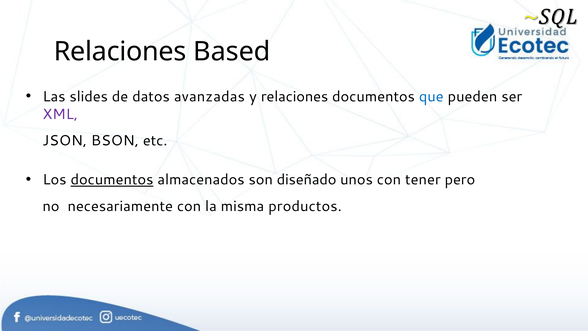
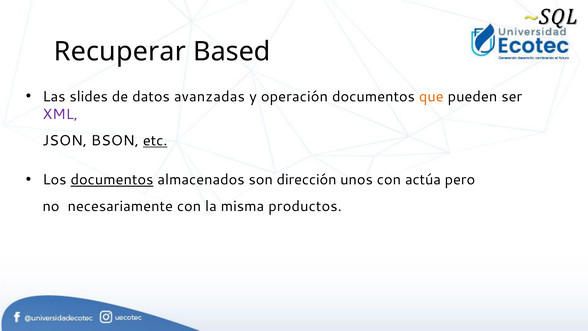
Relaciones: Relaciones -> Recuperar (120, 51)
y relaciones: relaciones -> operación (294, 96)
que colour: blue -> orange (431, 96)
etc underline: none -> present (155, 141)
diseñado: diseñado -> dirección (307, 180)
tener: tener -> actúa (423, 180)
